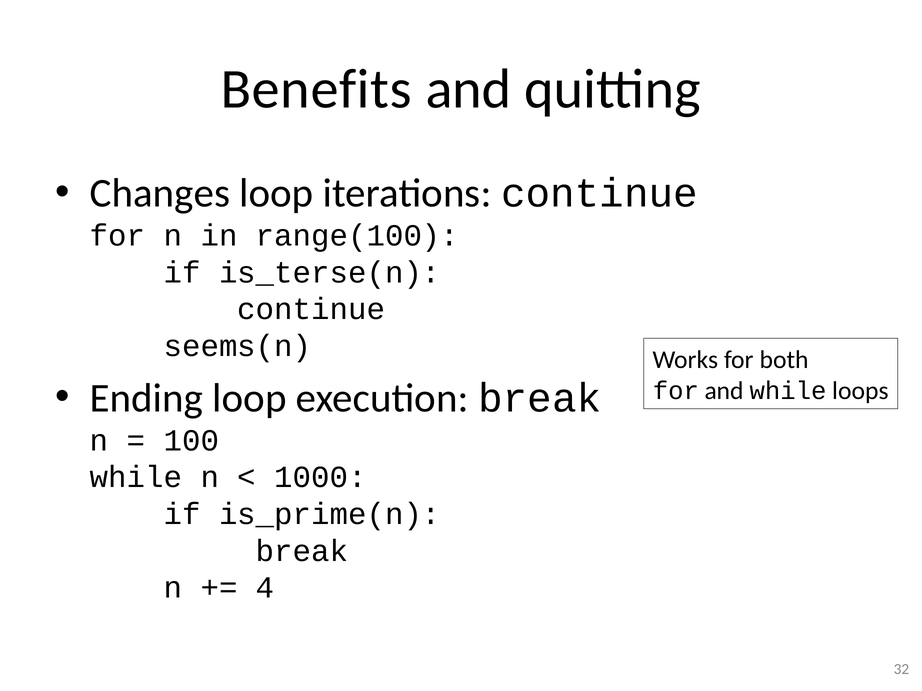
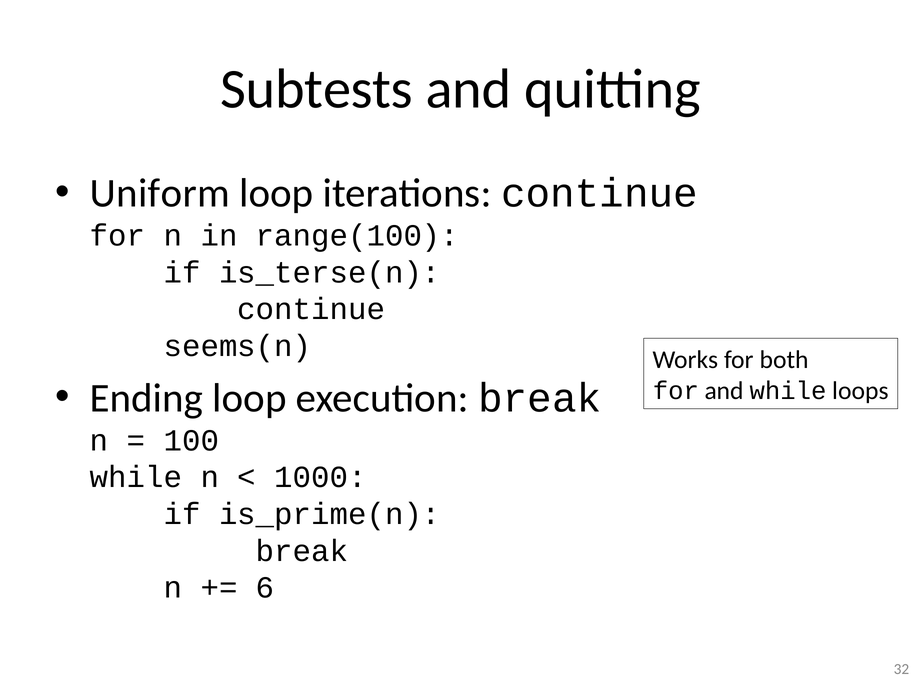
Benefits: Benefits -> Subtests (317, 89)
Changes: Changes -> Uniform (160, 193)
4: 4 -> 6 (265, 588)
